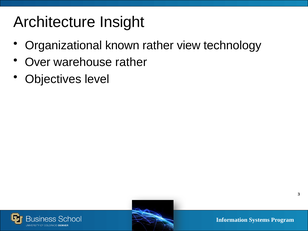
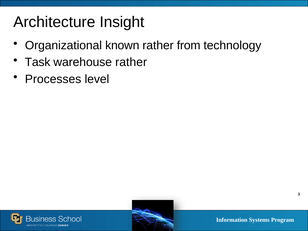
view: view -> from (189, 45)
Over: Over -> Task (38, 62)
Objectives: Objectives -> Processes (53, 79)
